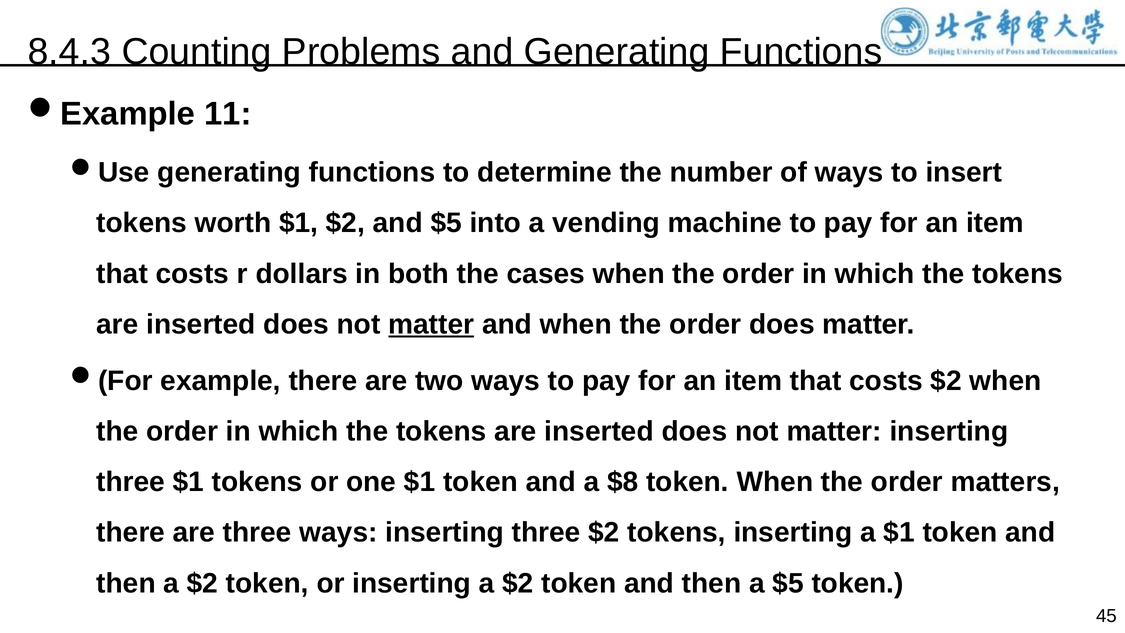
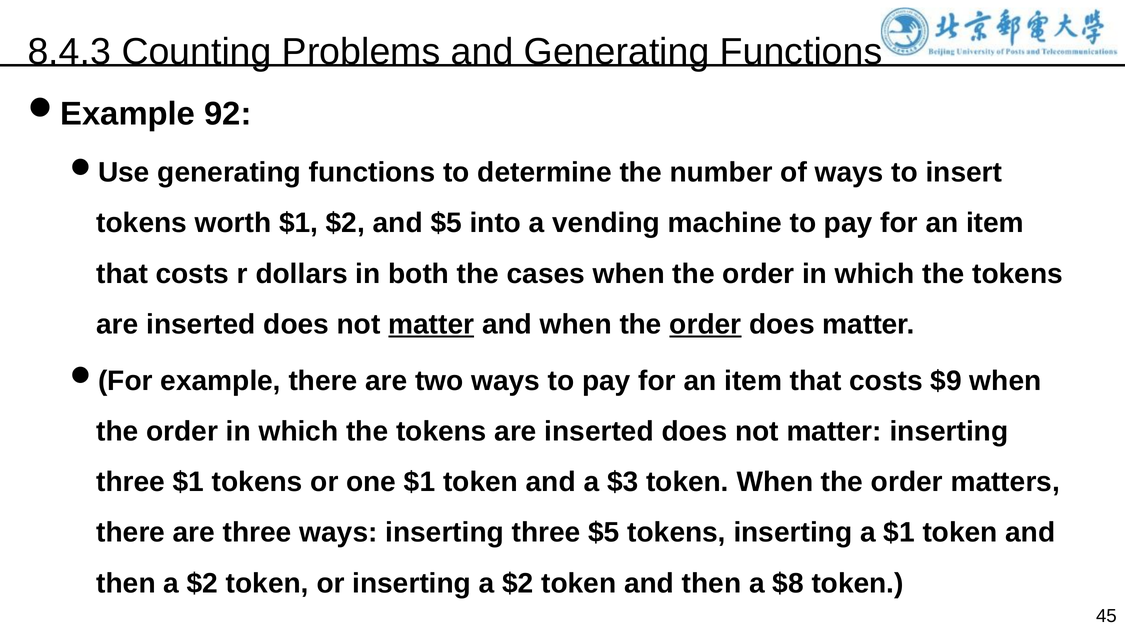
11: 11 -> 92 (228, 114)
order underline: none -> present (705, 324)
costs $2: $2 -> $9 (946, 381)
$8: $8 -> $3 (623, 482)
three $2: $2 -> $5 (604, 533)
a $5: $5 -> $8 (788, 583)
